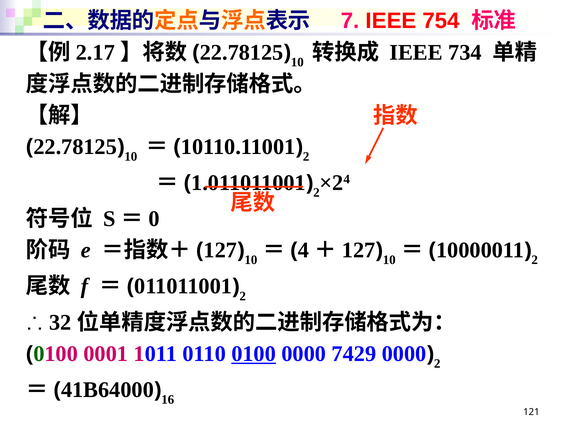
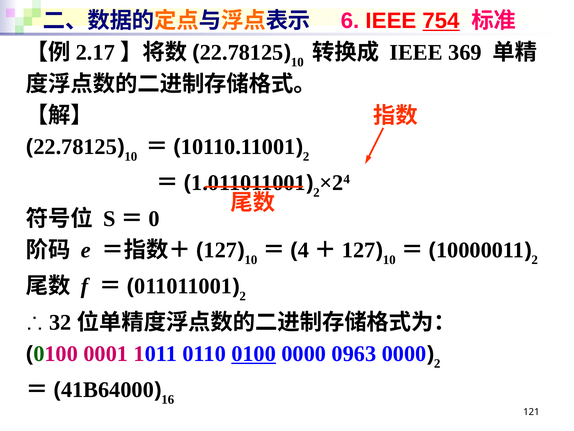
7: 7 -> 6 (350, 21)
754 underline: none -> present (441, 21)
734: 734 -> 369 (465, 52)
7429: 7429 -> 0963 (354, 353)
